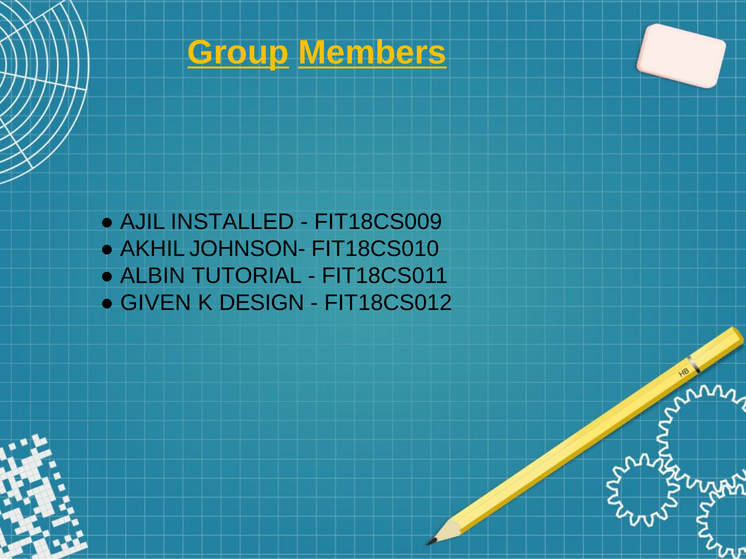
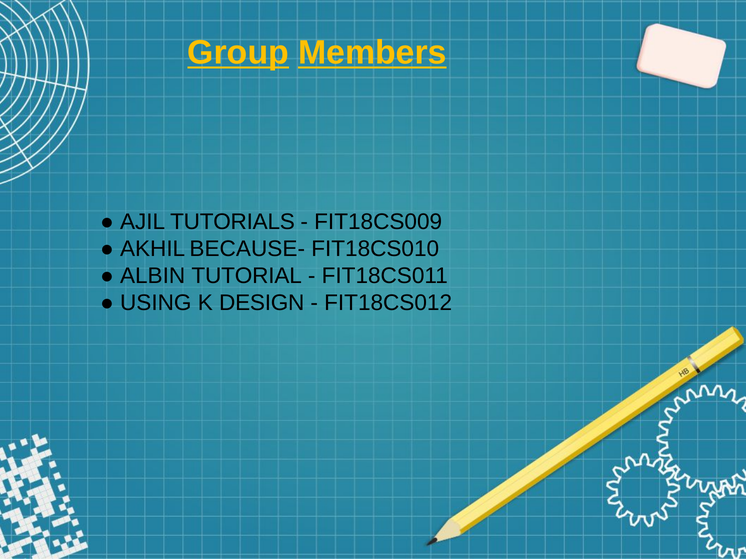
INSTALLED: INSTALLED -> TUTORIALS (233, 222)
JOHNSON-: JOHNSON- -> BECAUSE- (247, 249)
GIVEN: GIVEN -> USING (156, 303)
